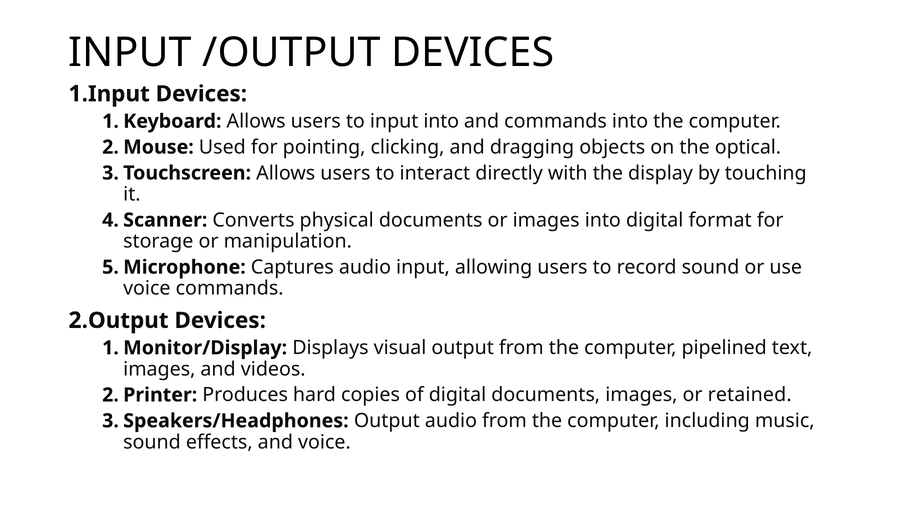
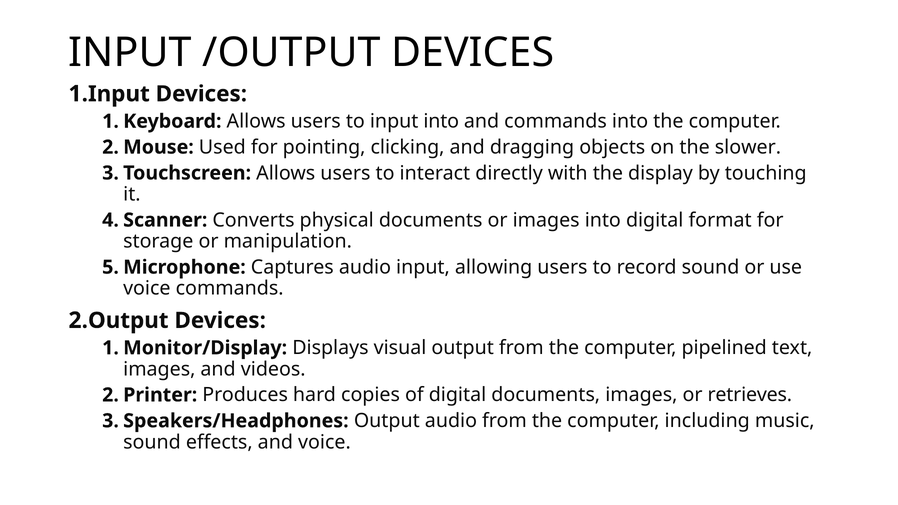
optical: optical -> slower (748, 147)
retained: retained -> retrieves (750, 395)
